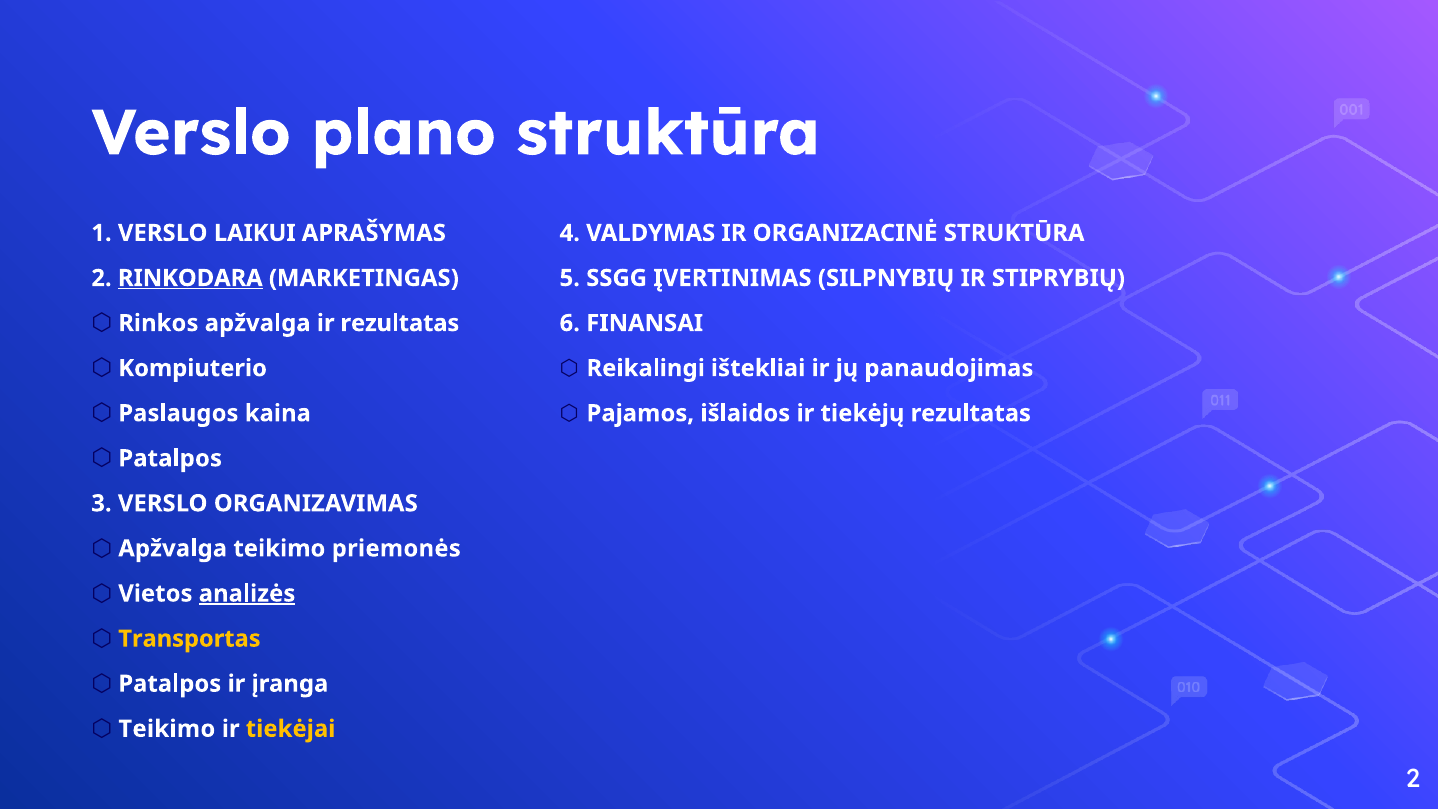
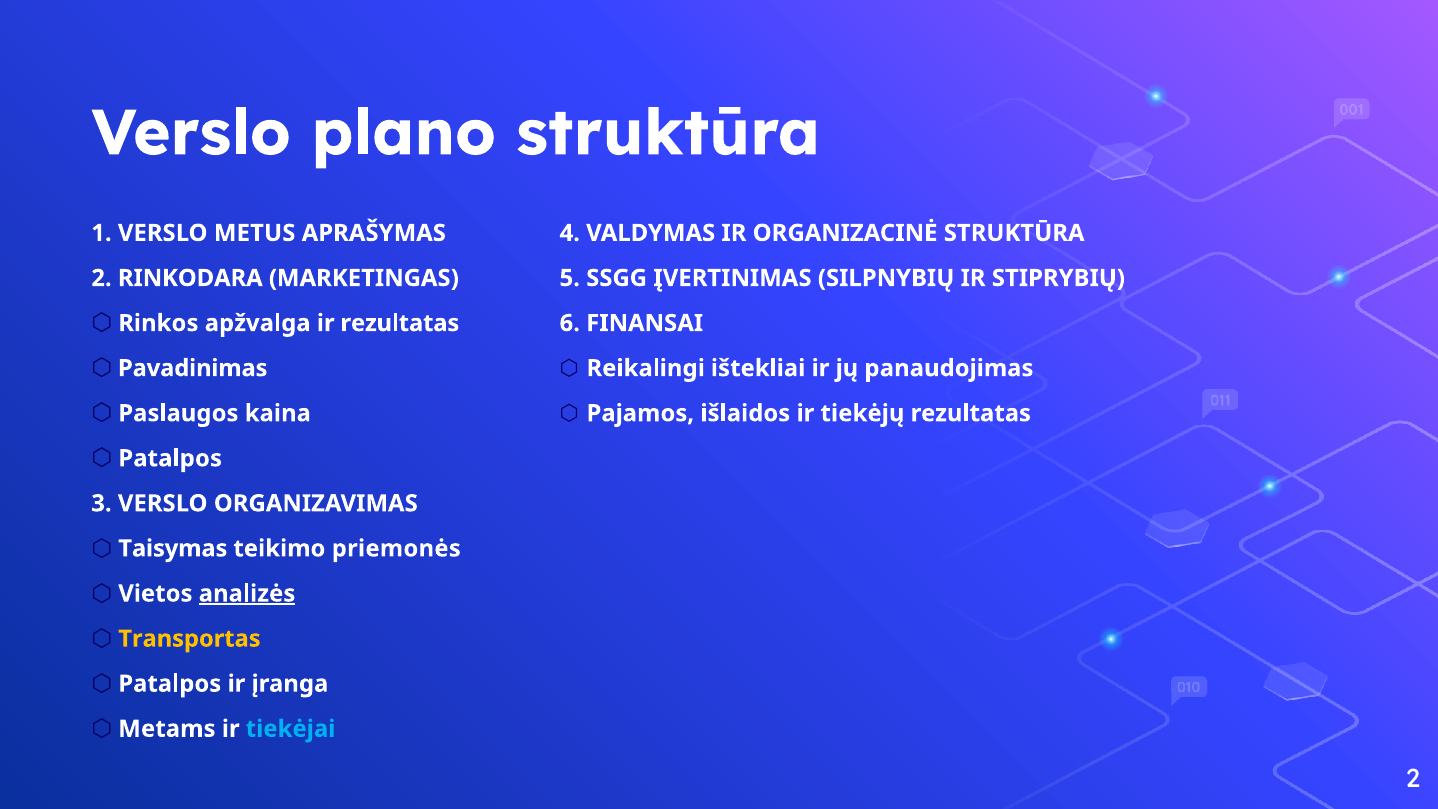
LAIKUI: LAIKUI -> METUS (255, 233)
RINKODARA underline: present -> none (190, 278)
Kompiuterio: Kompiuterio -> Pavadinimas (193, 368)
Apžvalga: Apžvalga -> Taisymas (173, 549)
Teikimo: Teikimo -> Metams (167, 729)
tiekėjai colour: yellow -> light blue (291, 729)
